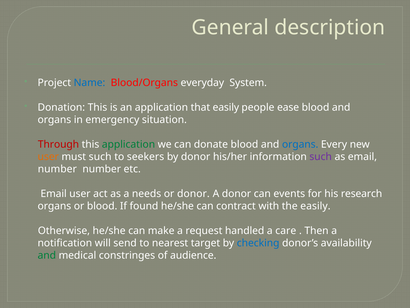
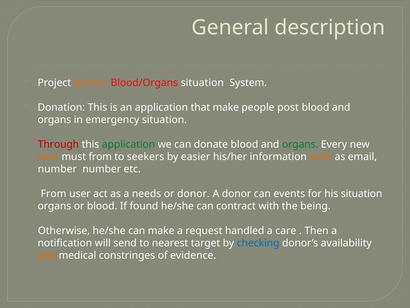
Name colour: blue -> orange (90, 83)
Blood/Organs everyday: everyday -> situation (202, 83)
that easily: easily -> make (226, 107)
ease: ease -> post (288, 107)
organs colour: blue -> green (300, 144)
must such: such -> from (100, 157)
by donor: donor -> easier (196, 157)
such colour: purple -> orange (321, 157)
Email: Email -> From (54, 193)
his research: research -> situation (362, 193)
the easily: easily -> being (315, 206)
and colour: green -> orange (47, 255)
audience: audience -> evidence (193, 255)
